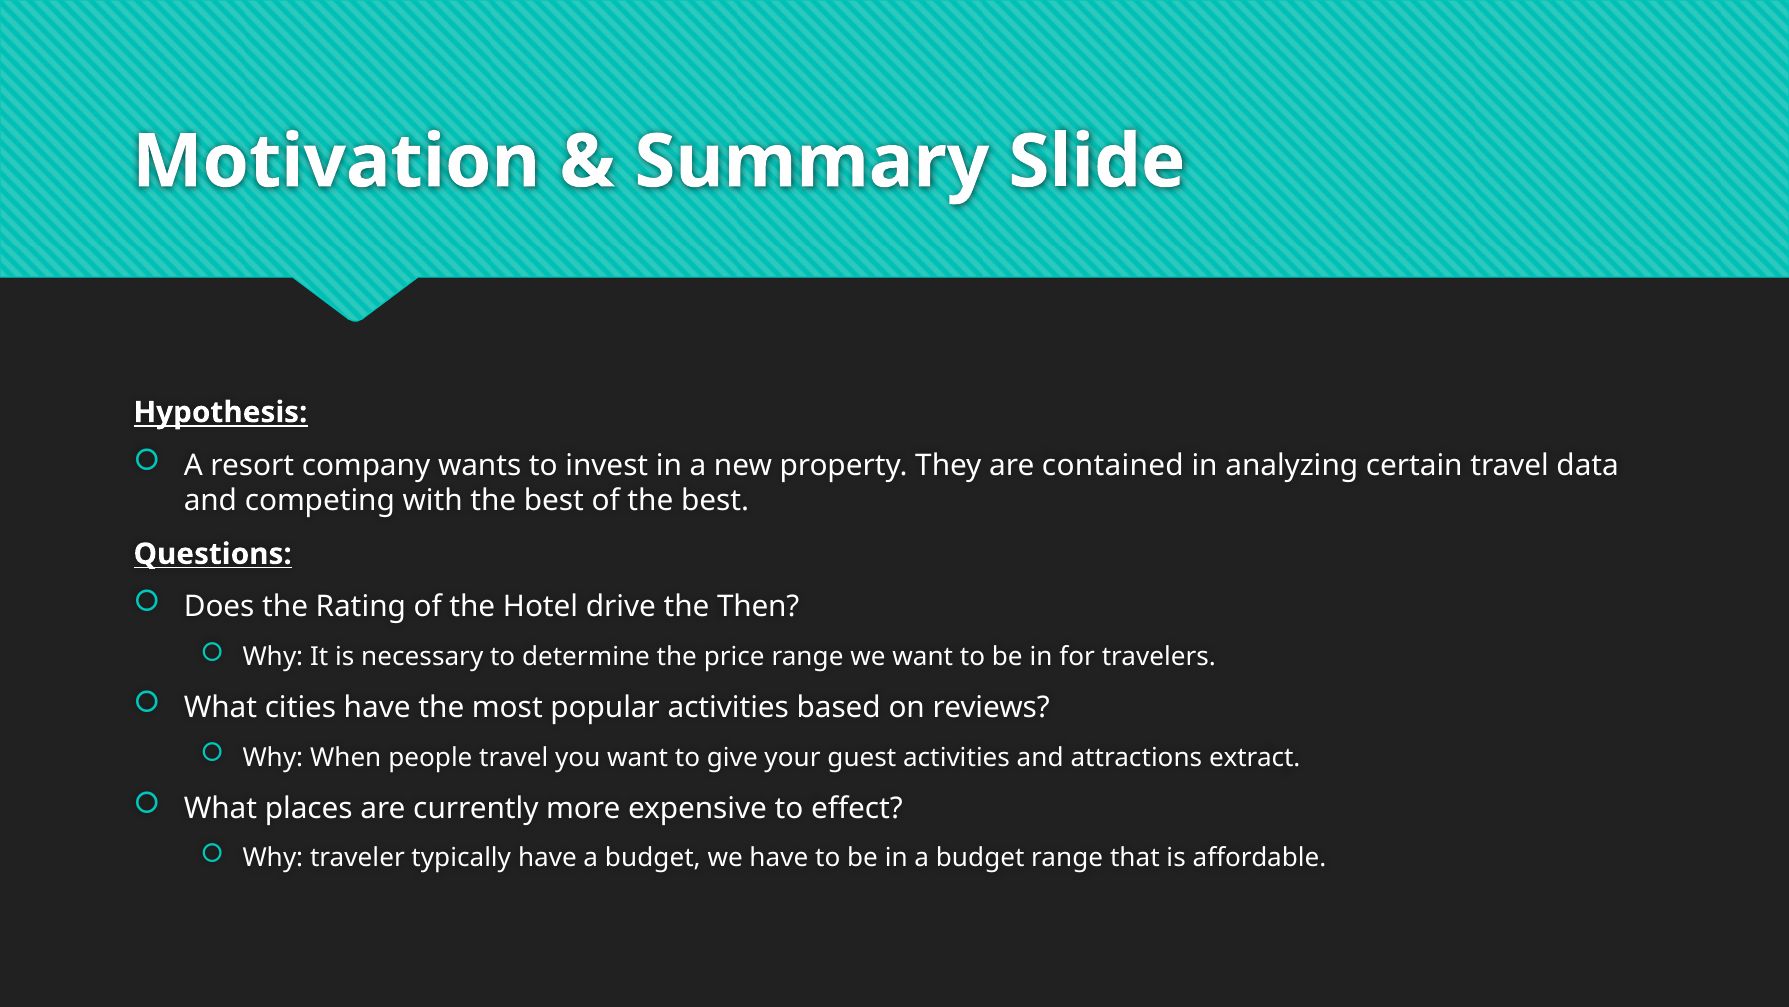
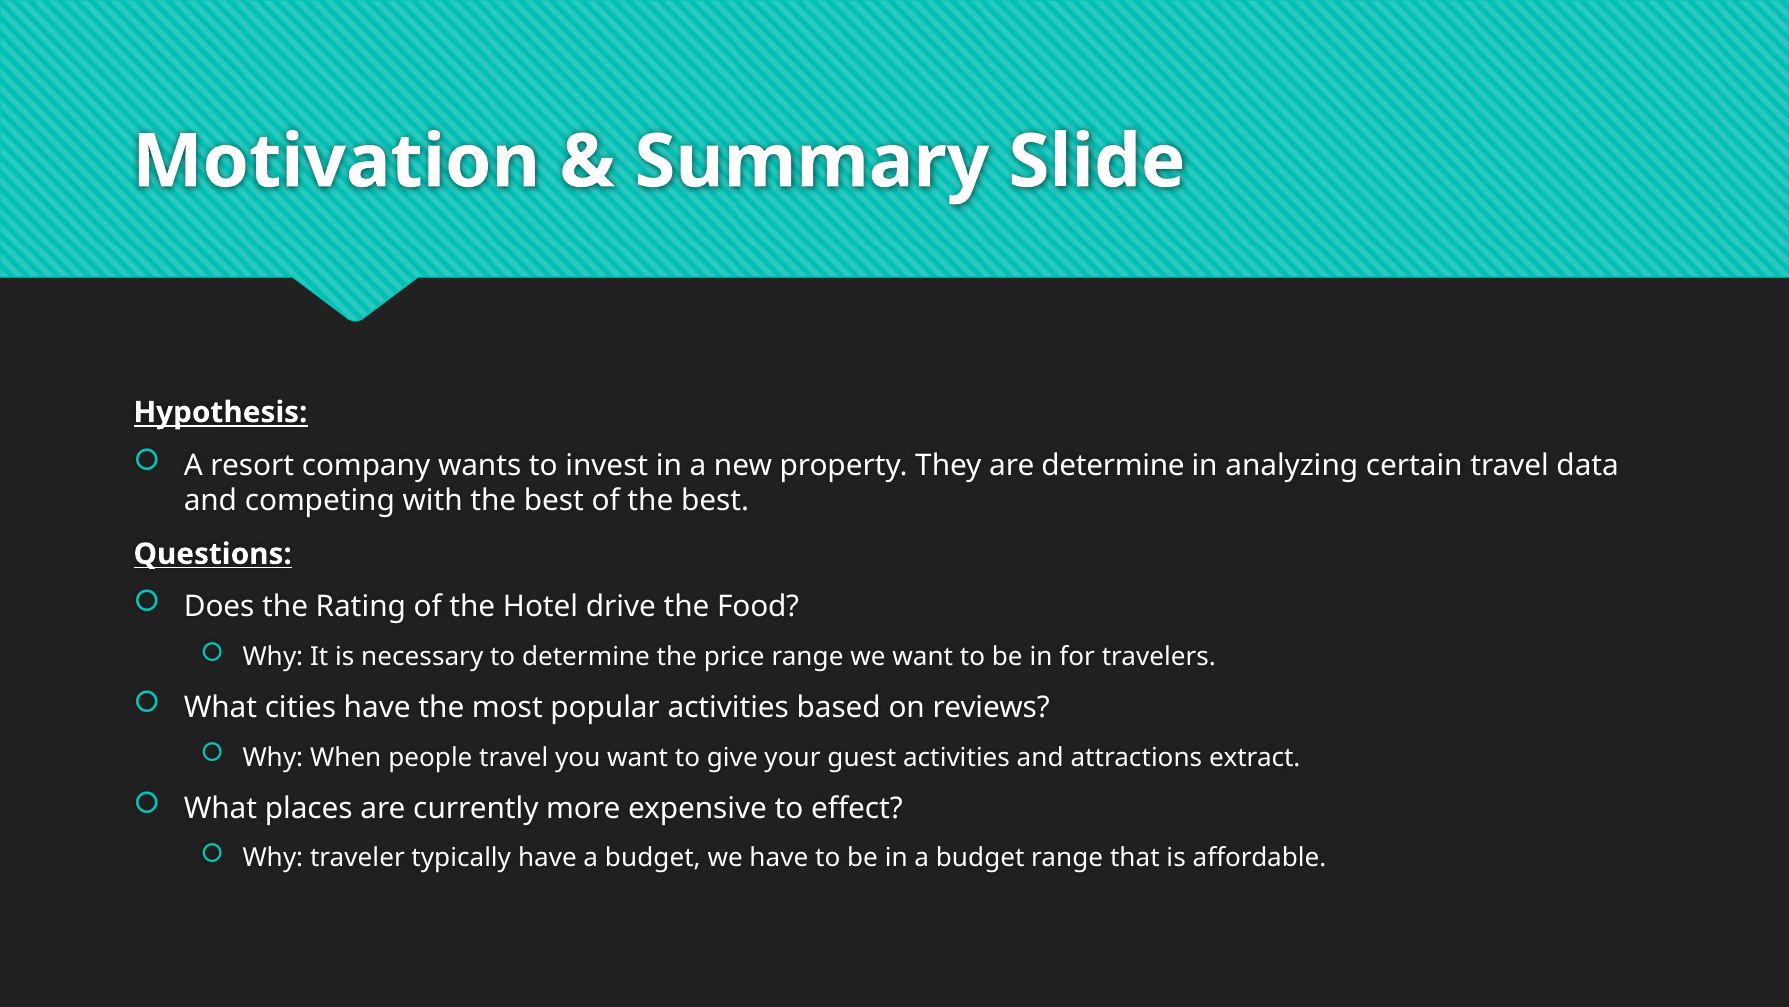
are contained: contained -> determine (1113, 465)
Then: Then -> Food (758, 607)
